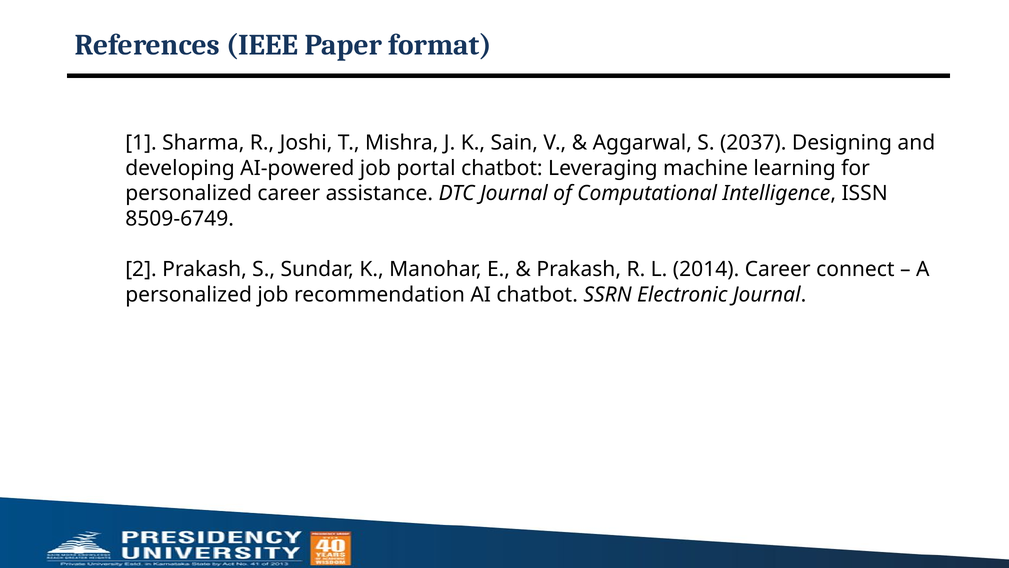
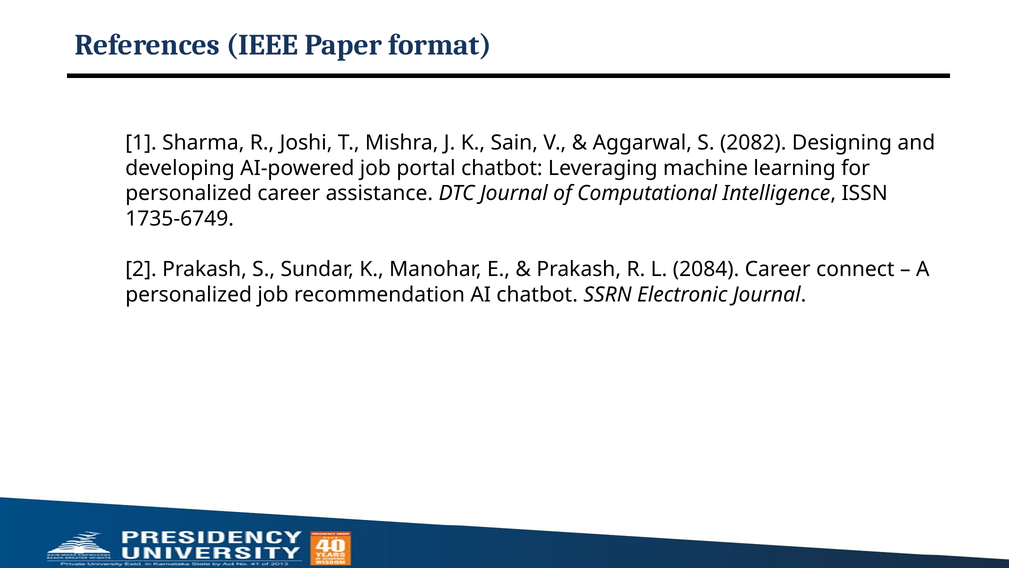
2037: 2037 -> 2082 (753, 143)
8509-6749: 8509-6749 -> 1735-6749 (180, 219)
2014: 2014 -> 2084 (706, 269)
